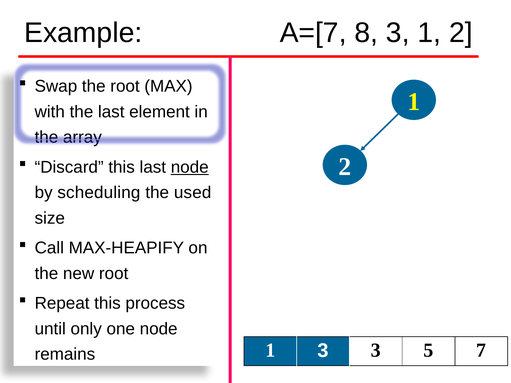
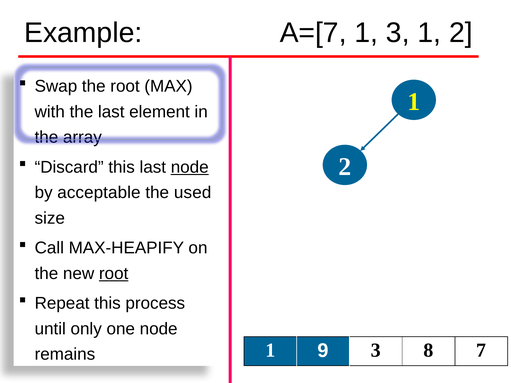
A=[7 8: 8 -> 1 (366, 33)
scheduling: scheduling -> acceptable (99, 193)
root underline: none -> present (114, 274)
1 3: 3 -> 9 (323, 351)
5: 5 -> 8 (429, 351)
